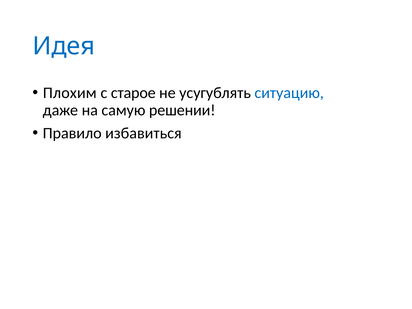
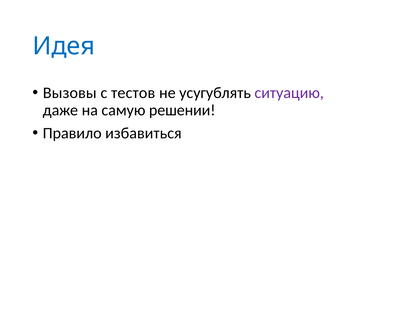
Плохим: Плохим -> Вызовы (70, 93)
старое: старое -> тестов (133, 93)
ситуацию colour: blue -> purple (289, 93)
